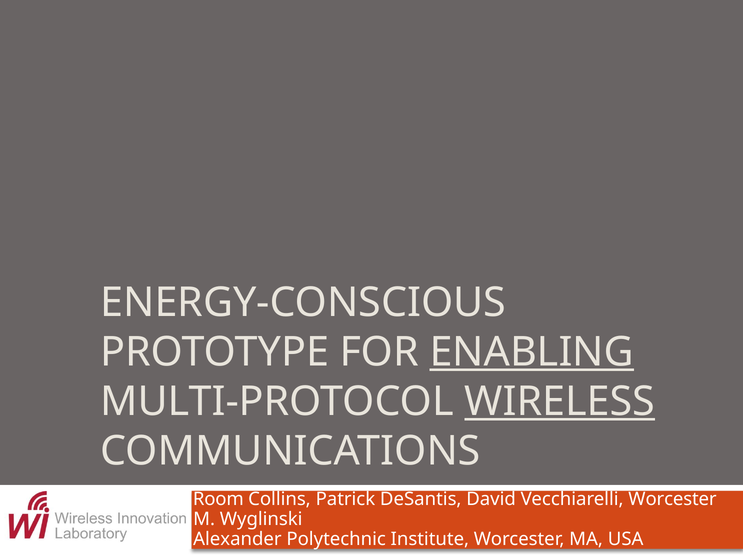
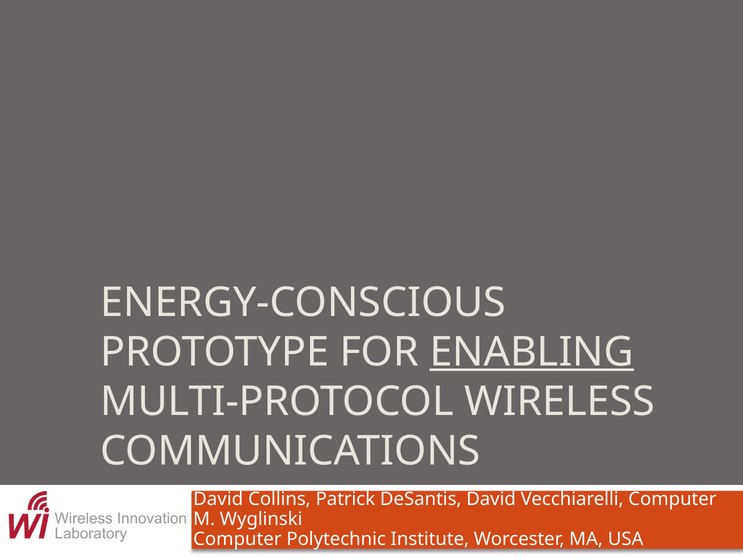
WIRELESS underline: present -> none (560, 402)
Room: Room -> David (218, 499)
Vecchiarelli Worcester: Worcester -> Computer (672, 499)
Alexander: Alexander -> Computer (237, 539)
